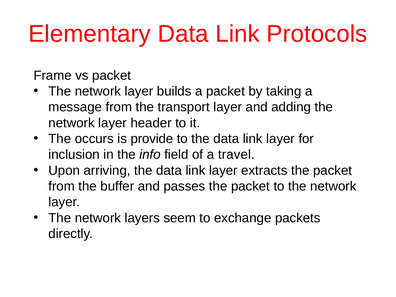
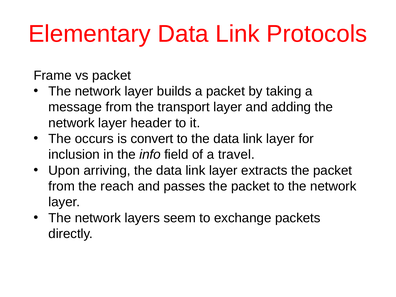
provide: provide -> convert (152, 139)
buffer: buffer -> reach (117, 186)
